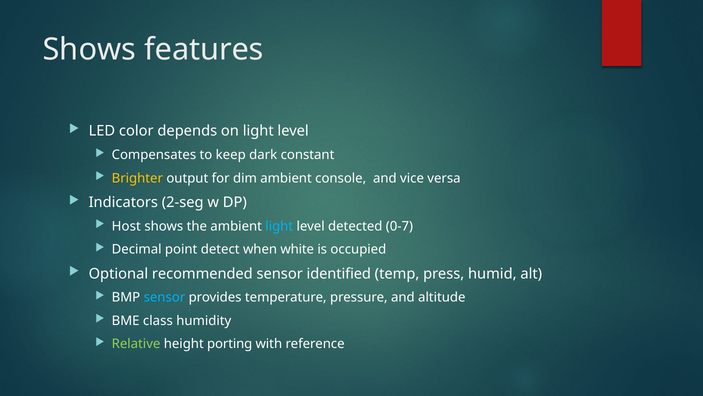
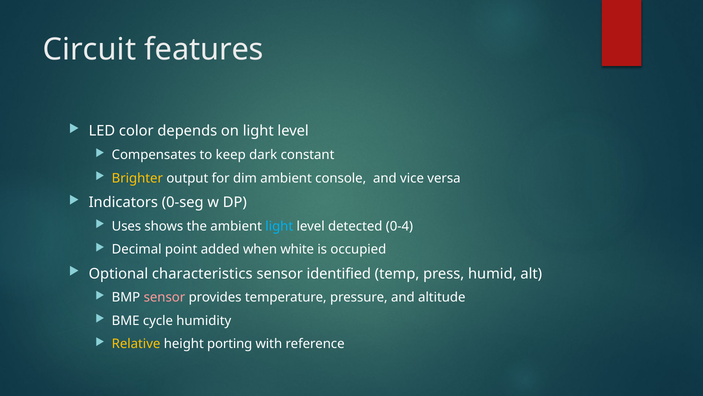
Shows: Shows -> Circuit (89, 49)
2-seg: 2-seg -> 0-seg (183, 202)
Host: Host -> Uses (126, 226)
0-7: 0-7 -> 0-4 (399, 226)
detect: detect -> added (220, 249)
recommended: recommended -> characteristics (202, 273)
sensor colour: light blue -> pink (164, 297)
class: class -> cycle (158, 320)
Relative colour: light green -> yellow (136, 344)
